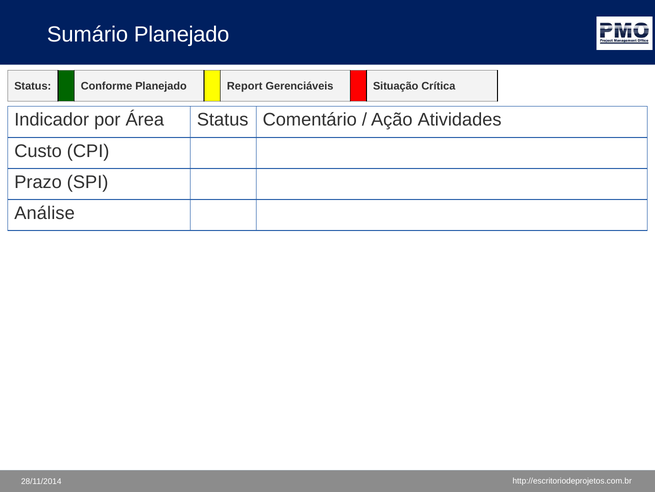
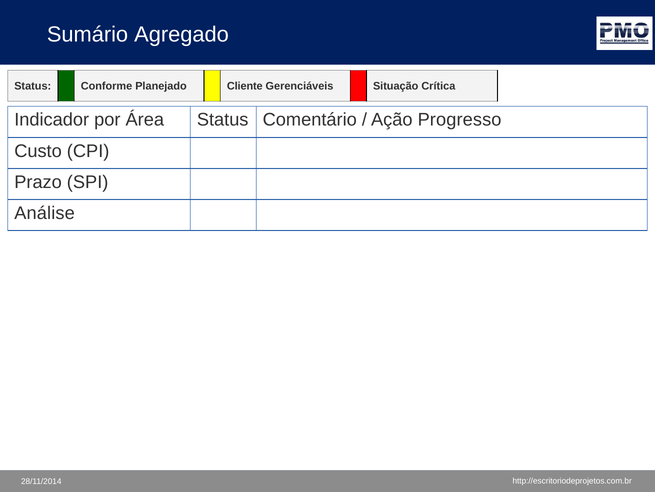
Sumário Planejado: Planejado -> Agregado (182, 34)
Report: Report -> Cliente (245, 86)
Atividades: Atividades -> Progresso (460, 120)
